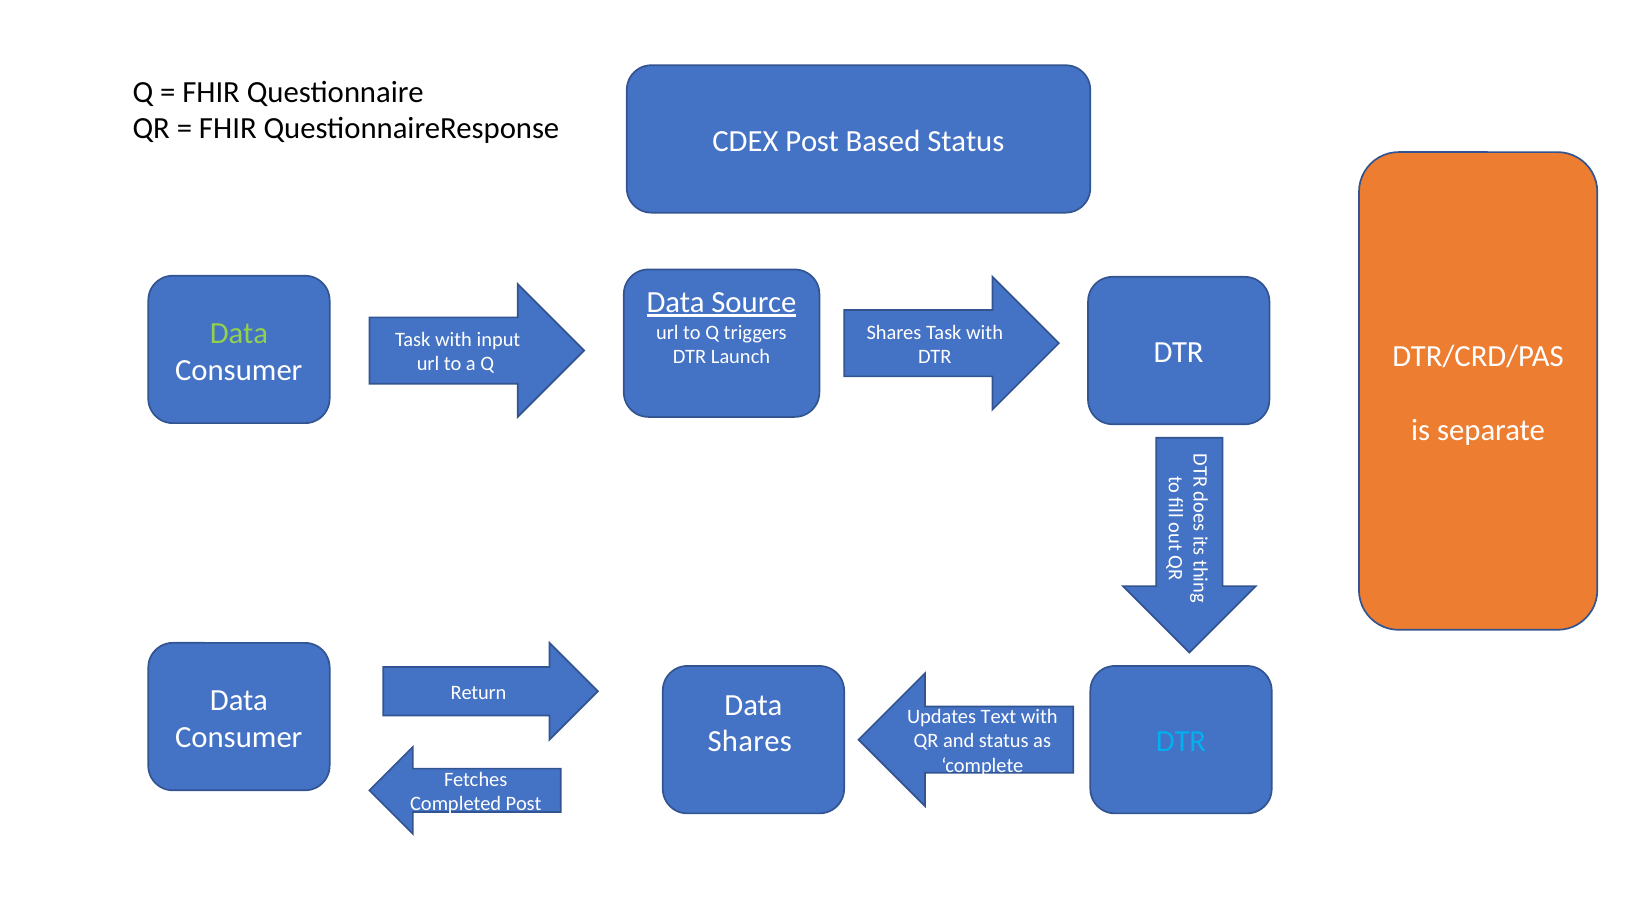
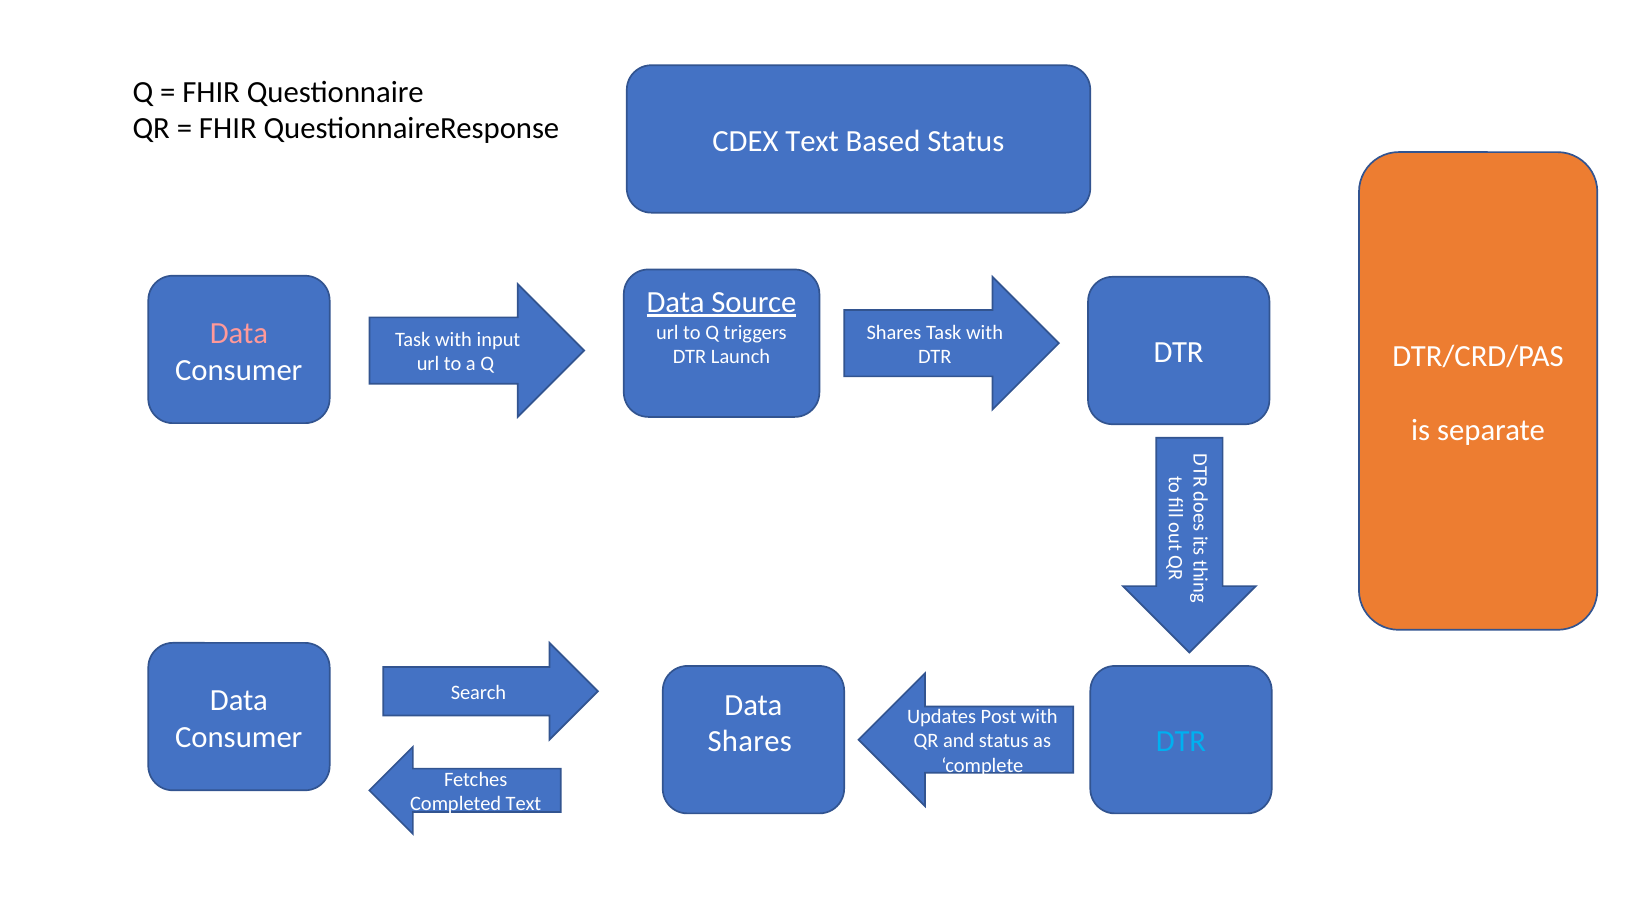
CDEX Post: Post -> Text (812, 141)
Data colour: light green -> pink (239, 333)
Return: Return -> Search (478, 693)
Text: Text -> Post (999, 716)
Completed Post: Post -> Text (523, 804)
